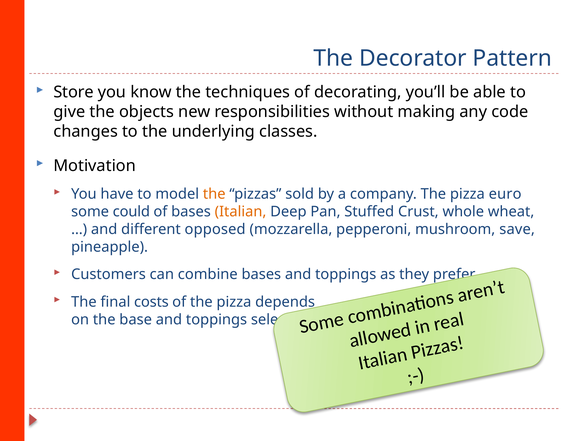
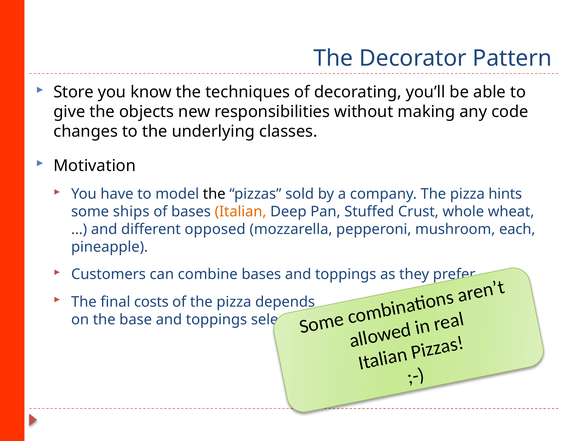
the colour: orange -> black (214, 194)
euro: euro -> hints (505, 194)
could: could -> ships (131, 212)
save: save -> each (517, 229)
